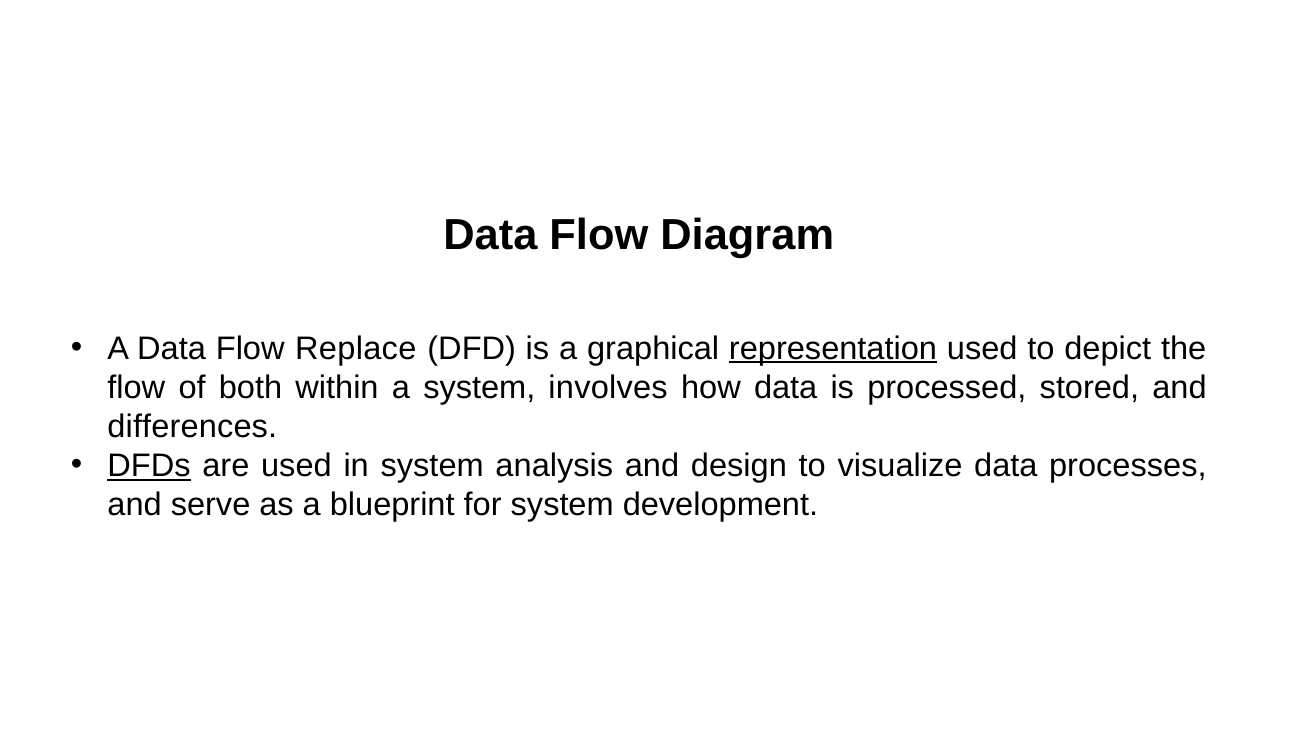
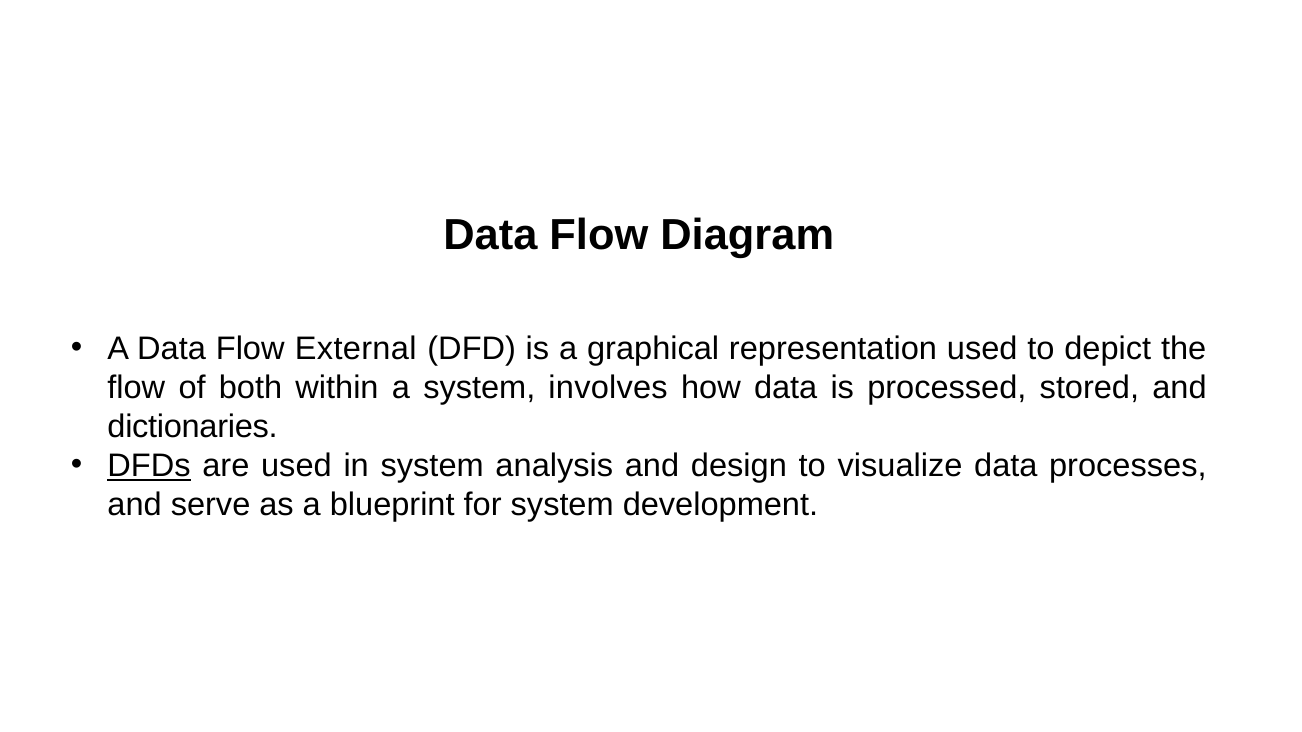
Replace: Replace -> External (356, 349)
representation underline: present -> none (833, 349)
differences: differences -> dictionaries (193, 427)
